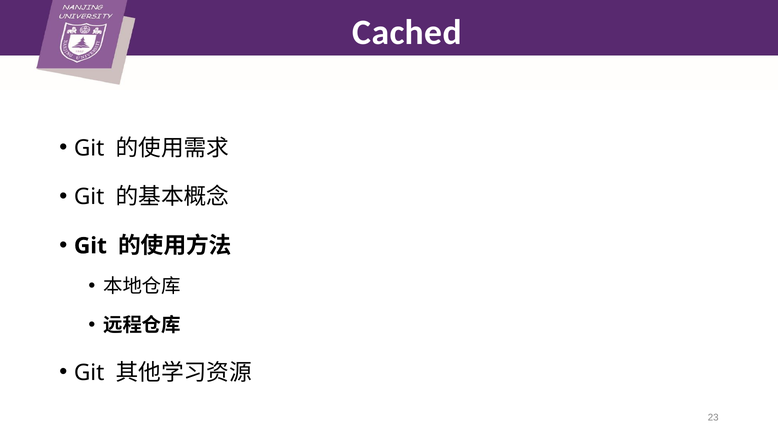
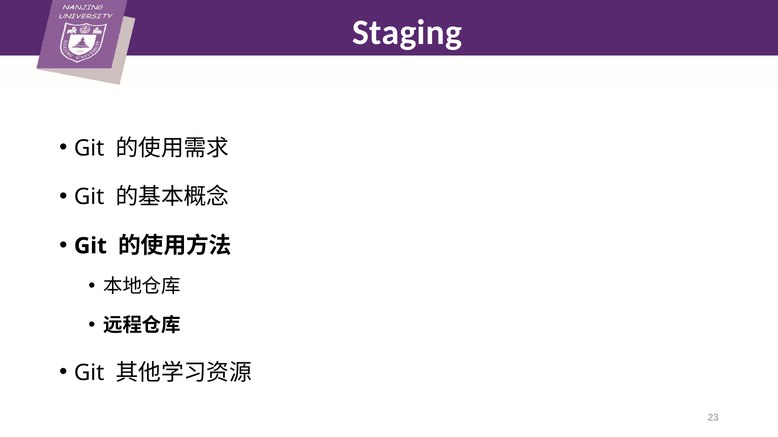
Cached: Cached -> Staging (407, 32)
